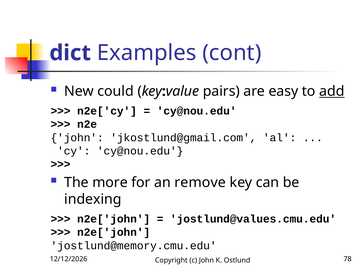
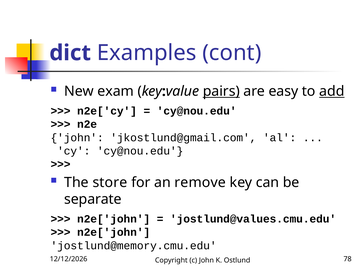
could: could -> exam (116, 91)
pairs underline: none -> present (221, 91)
more: more -> store (110, 183)
indexing: indexing -> separate (93, 199)
